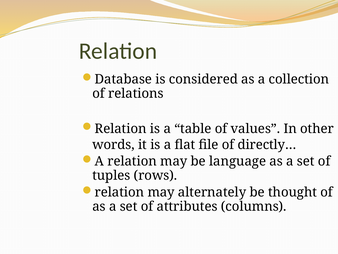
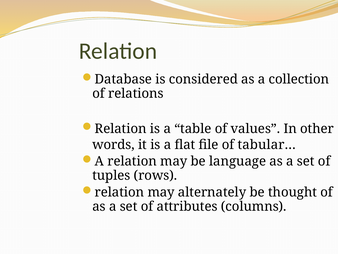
directly…: directly… -> tabular… (267, 144)
